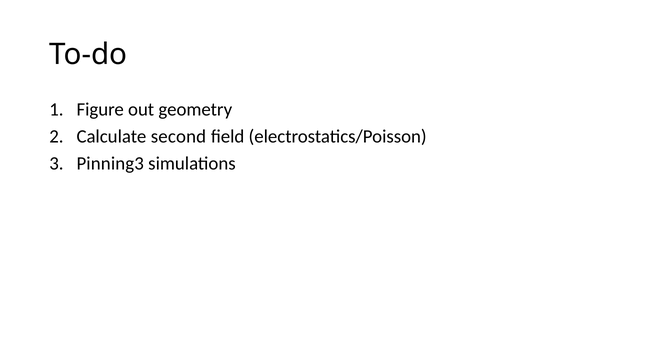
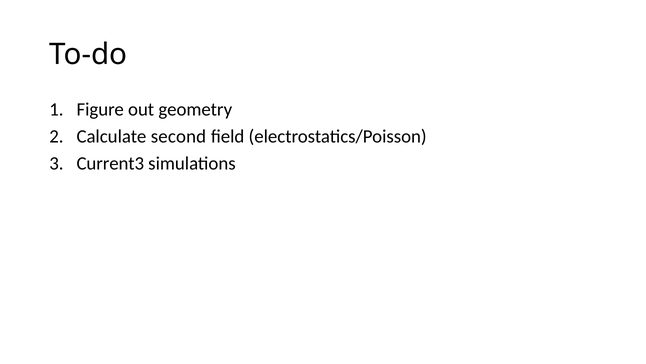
Pinning3: Pinning3 -> Current3 (110, 163)
